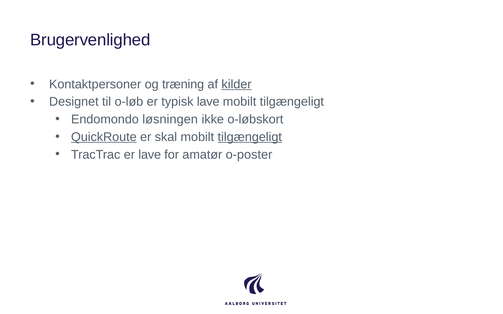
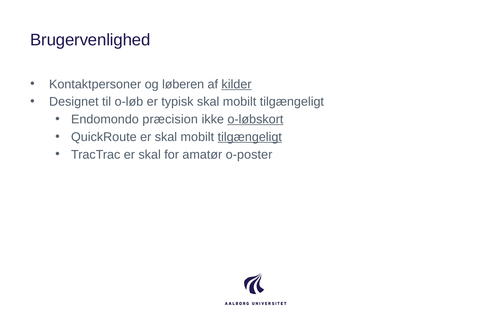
træning: træning -> løberen (183, 84)
typisk lave: lave -> skal (208, 102)
løsningen: løsningen -> præcision (170, 120)
o-løbskort underline: none -> present (255, 120)
QuickRoute underline: present -> none (104, 137)
TracTrac er lave: lave -> skal (150, 155)
